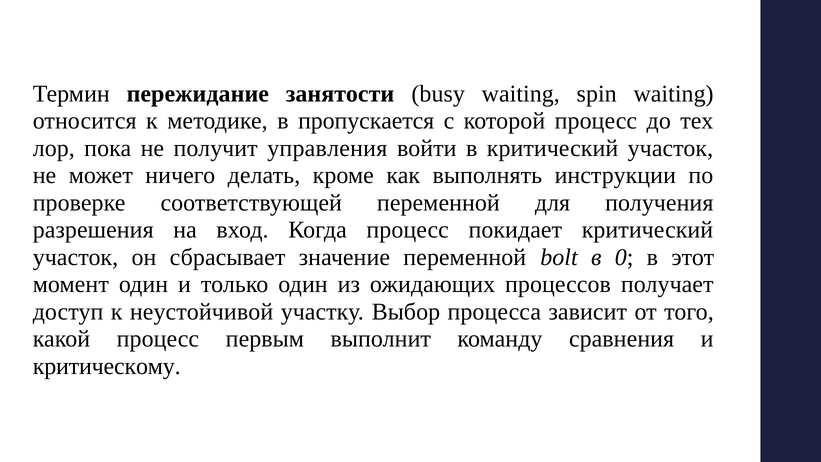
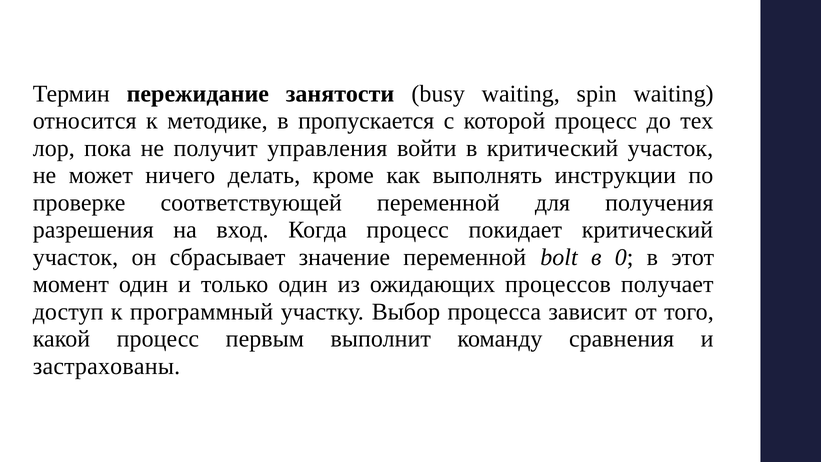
неустойчивой: неустойчивой -> программный (201, 312)
критическому: критическому -> застрахованы (107, 366)
